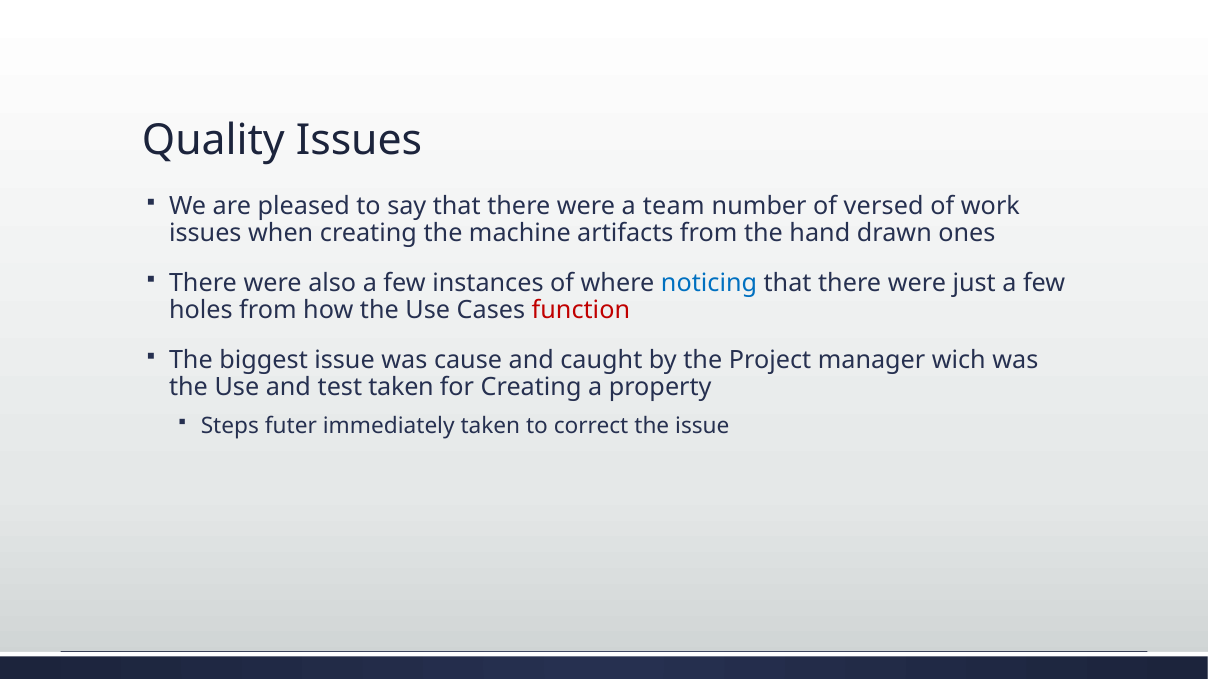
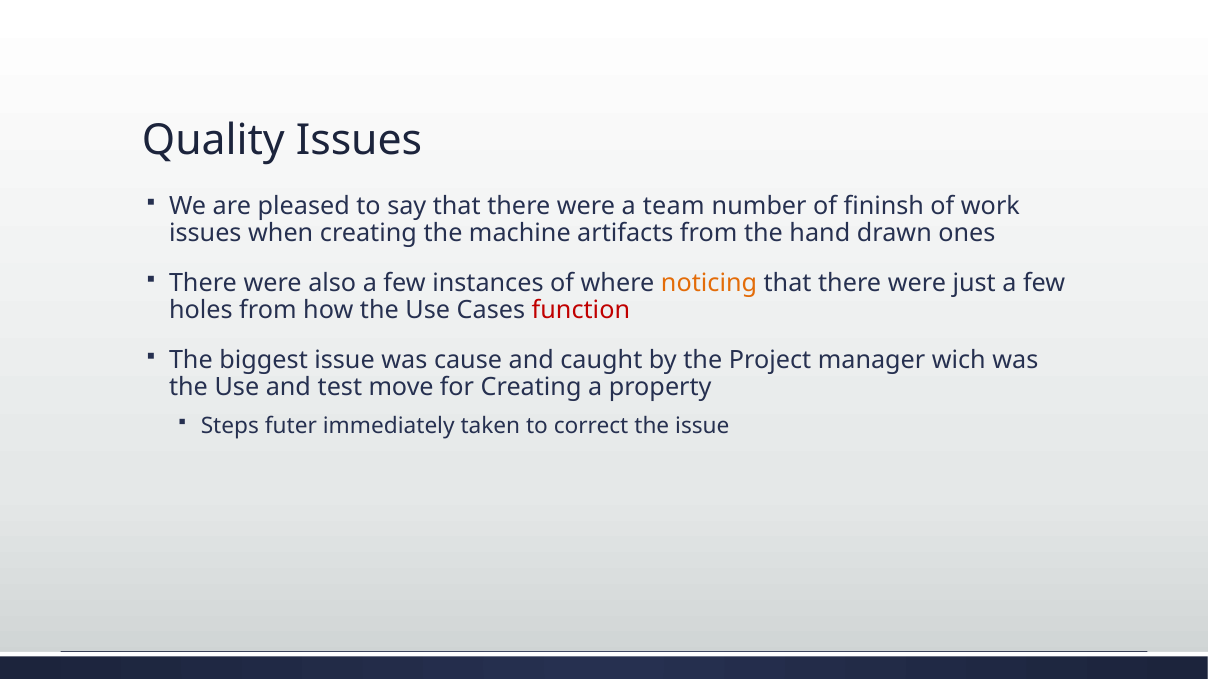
versed: versed -> fininsh (884, 206)
noticing colour: blue -> orange (709, 284)
test taken: taken -> move (401, 388)
